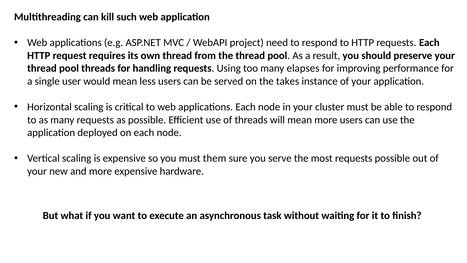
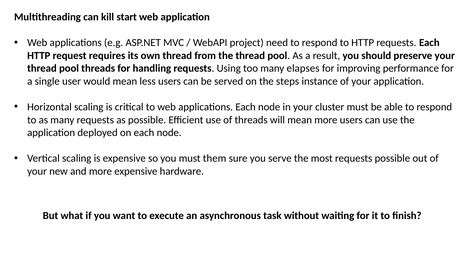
such: such -> start (127, 17)
takes: takes -> steps (288, 81)
